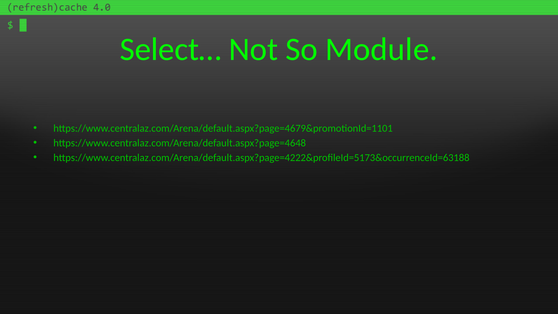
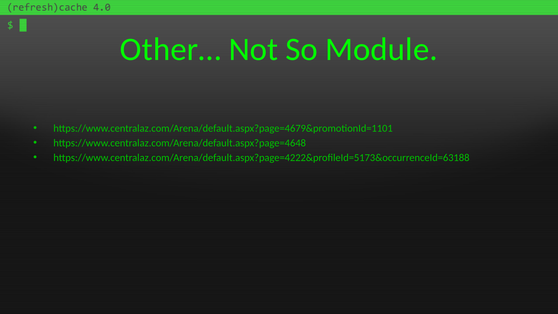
Select…: Select… -> Other… (171, 49)
